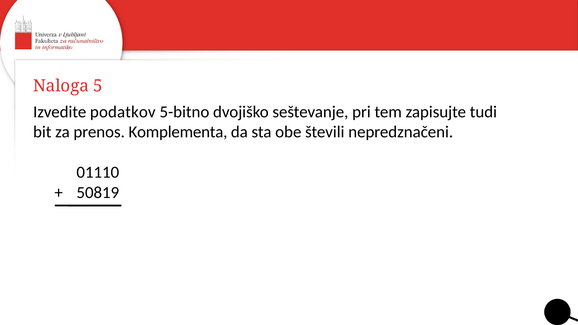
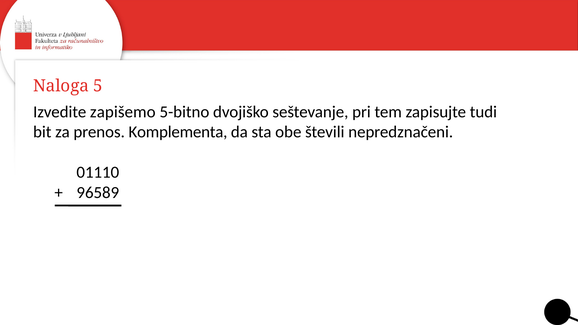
podatkov: podatkov -> zapišemo (123, 112)
50819: 50819 -> 96589 (98, 193)
